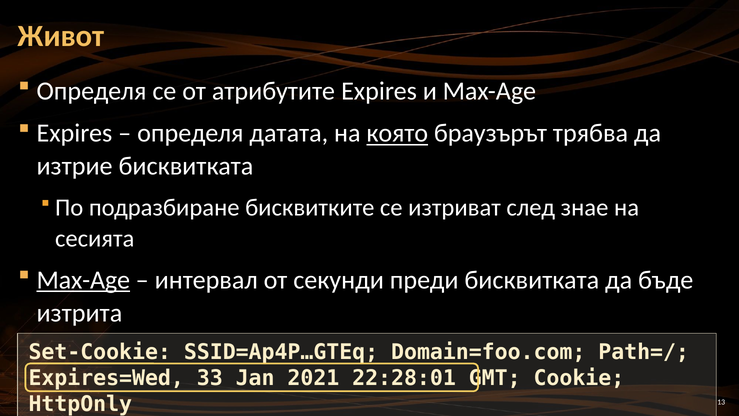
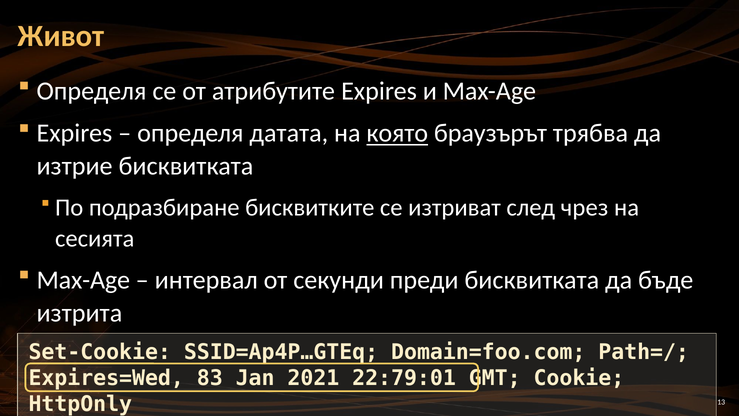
знае: знае -> чрез (585, 207)
Max-Age underline: present -> none (83, 280)
33: 33 -> 83 (210, 378)
22:28:01: 22:28:01 -> 22:79:01 (404, 378)
